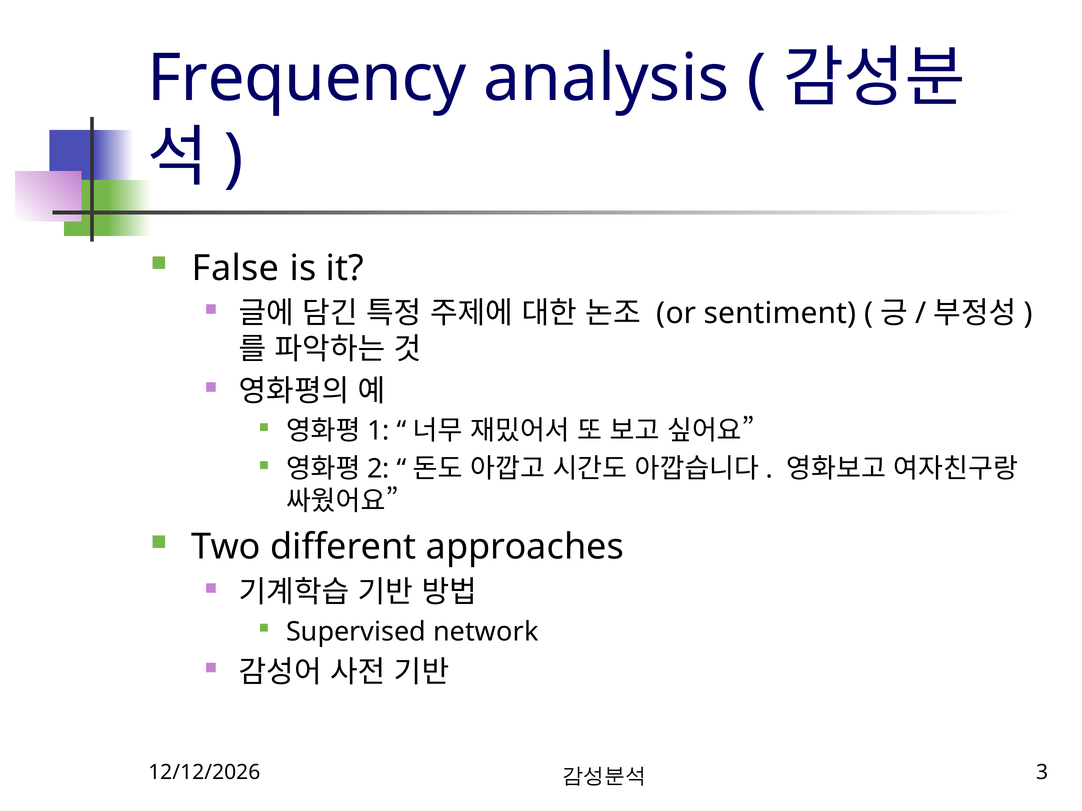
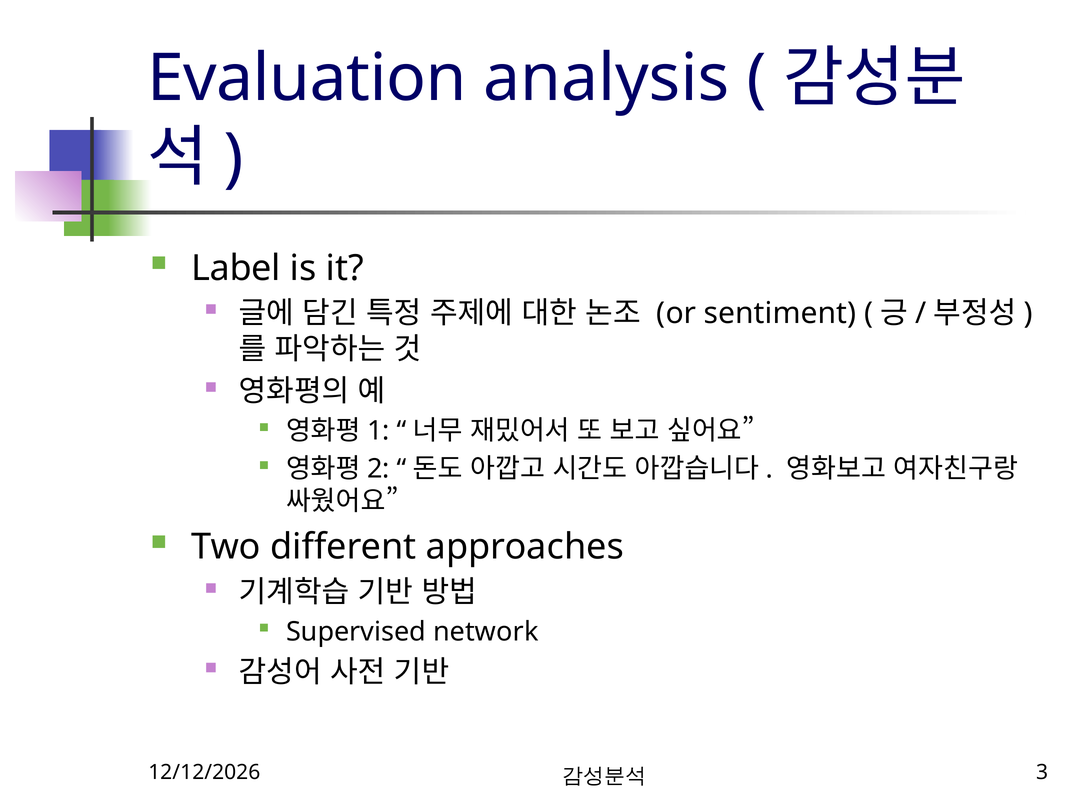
Frequency: Frequency -> Evaluation (307, 79)
False: False -> Label (236, 268)
